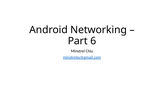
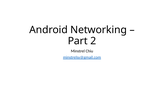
6: 6 -> 2 (93, 41)
